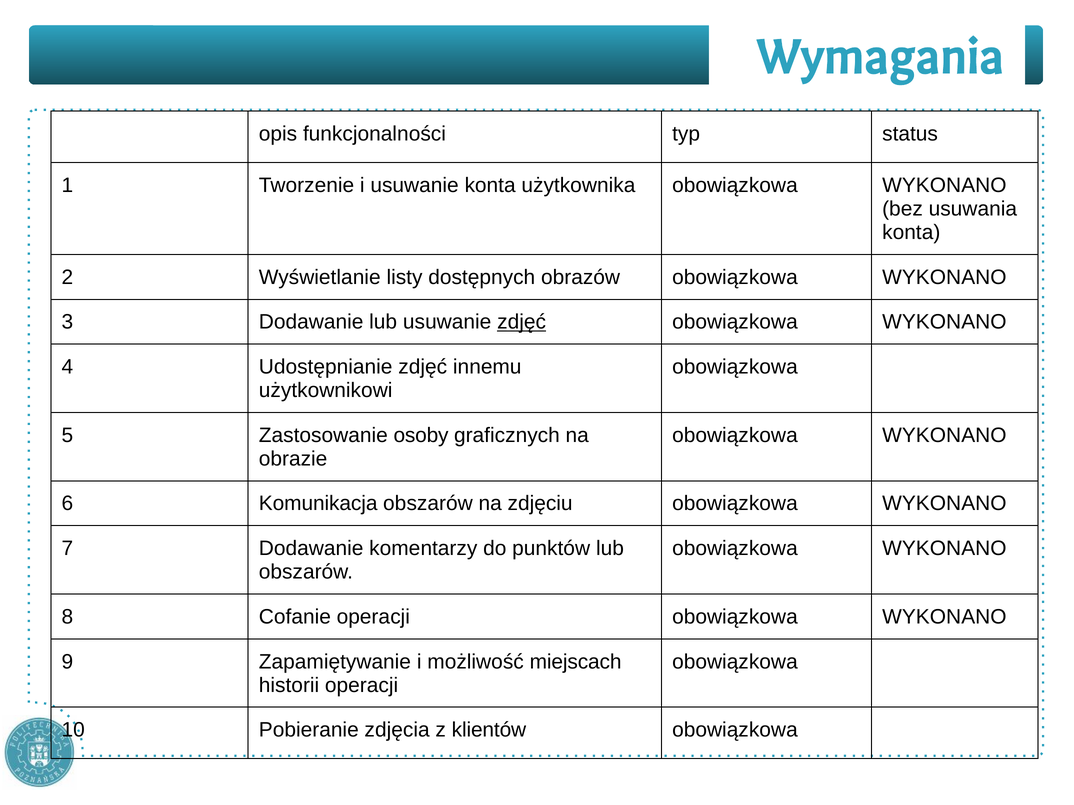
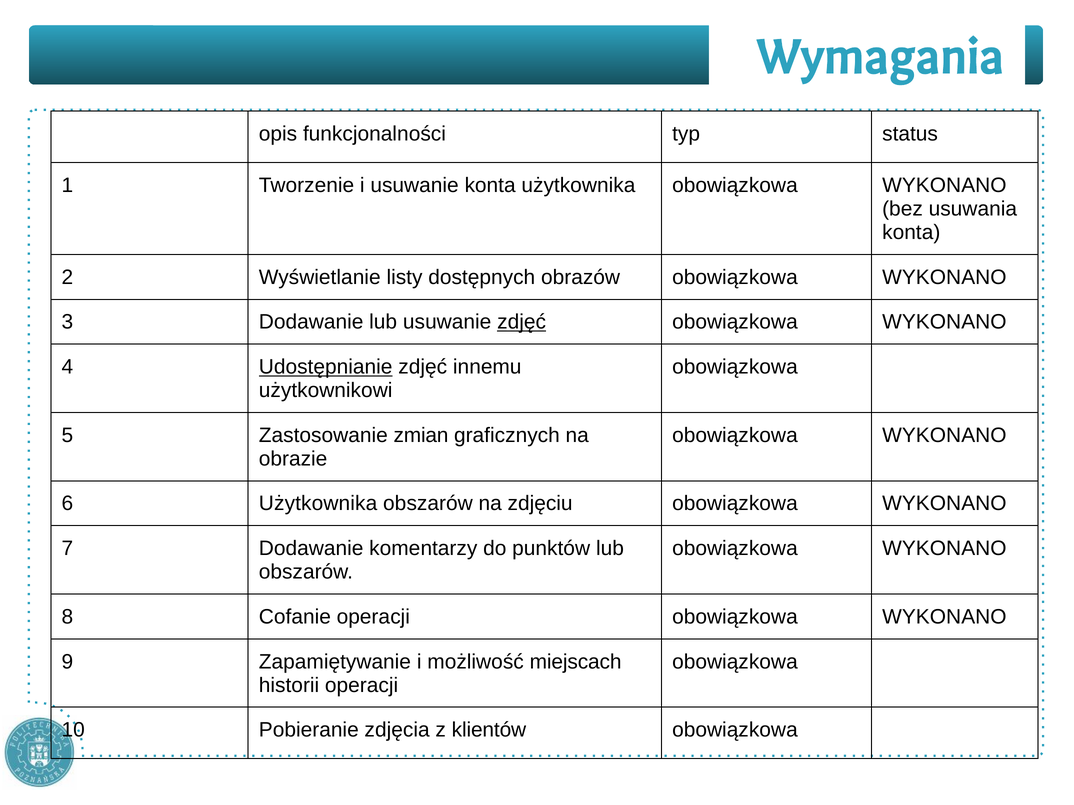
Udostępnianie underline: none -> present (326, 367)
osoby: osoby -> zmian (421, 436)
6 Komunikacja: Komunikacja -> Użytkownika (318, 504)
